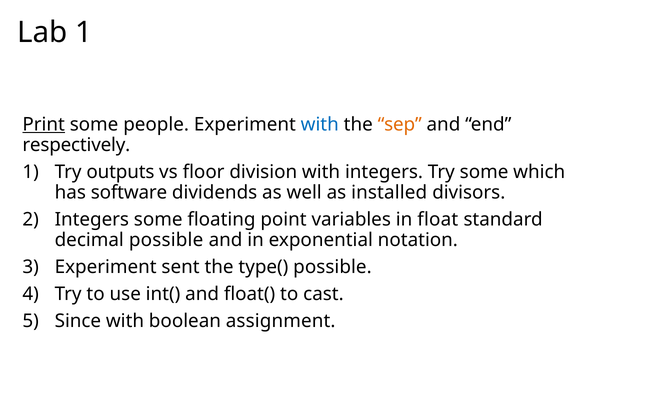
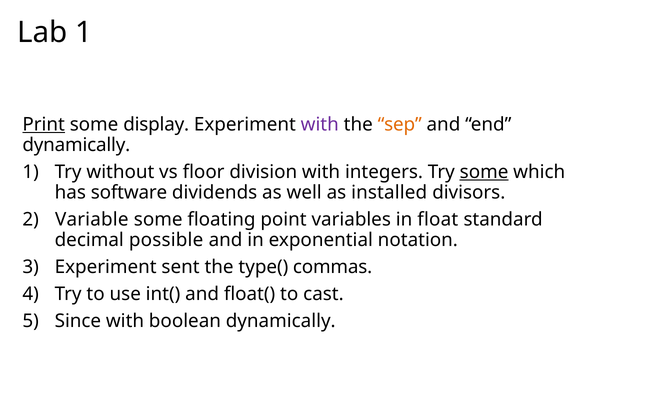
people: people -> display (156, 124)
with colour: blue -> purple (320, 124)
respectively: respectively -> dynamically (76, 145)
outputs: outputs -> without (120, 172)
some underline: none -> present (484, 172)
Integers: Integers -> Variable (92, 219)
type( possible: possible -> commas (333, 267)
boolean assignment: assignment -> dynamically (281, 321)
